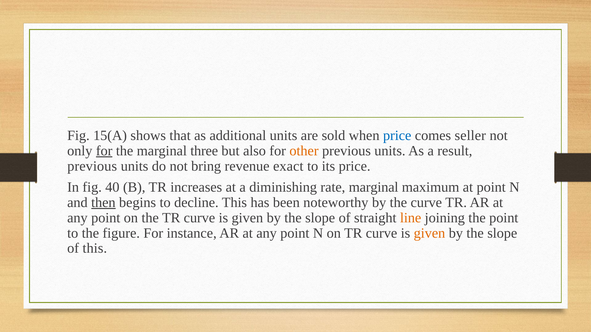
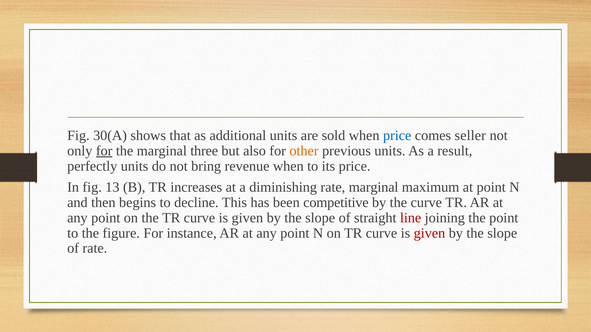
15(A: 15(A -> 30(A (110, 136)
previous: previous -> perfectly (92, 166)
revenue exact: exact -> when (288, 166)
40: 40 -> 13 (112, 187)
then underline: present -> none (103, 203)
noteworthy: noteworthy -> competitive (336, 203)
line colour: orange -> red (411, 218)
given colour: orange -> red (429, 233)
of this: this -> rate (95, 249)
